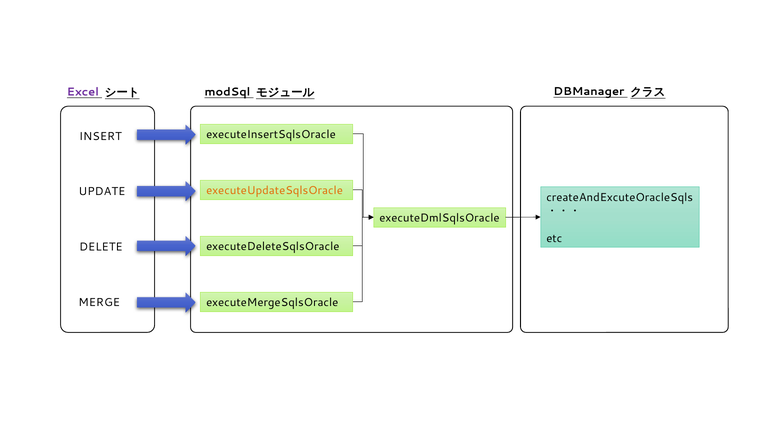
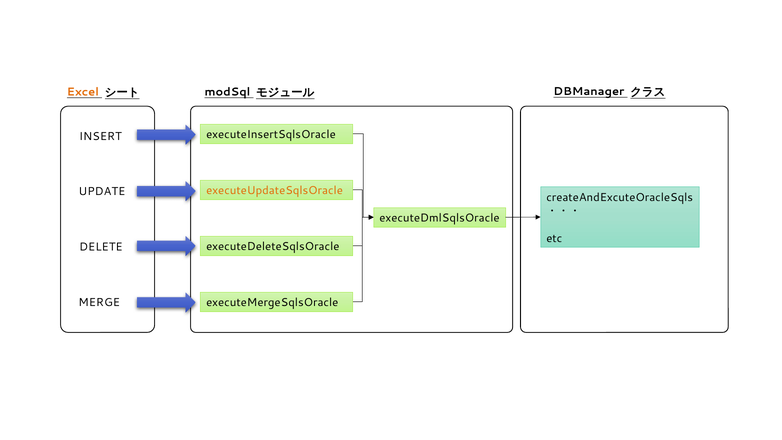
Excel colour: purple -> orange (83, 92)
